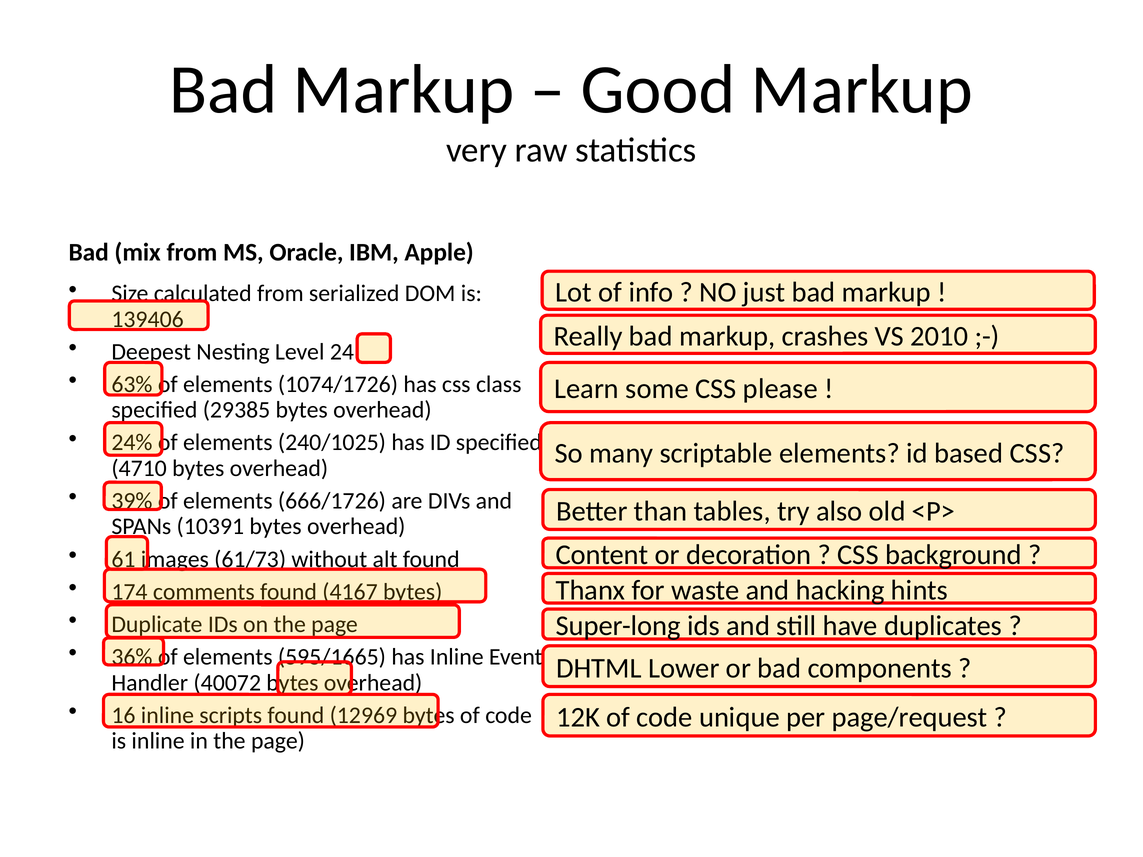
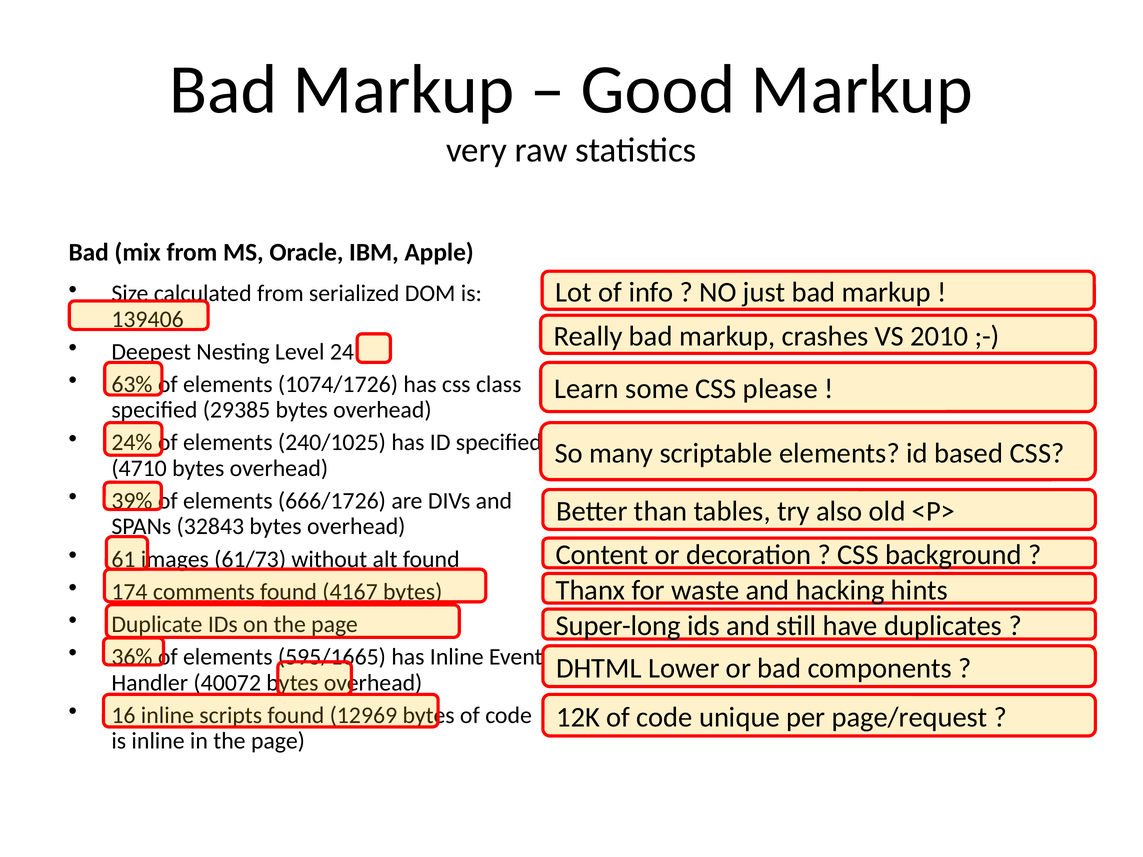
10391: 10391 -> 32843 (210, 527)
